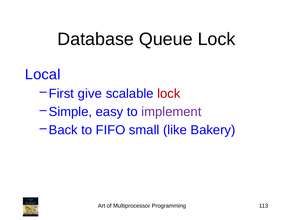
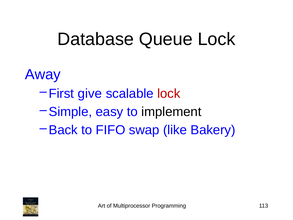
Local: Local -> Away (43, 74)
implement colour: purple -> black (171, 112)
small: small -> swap (144, 130)
